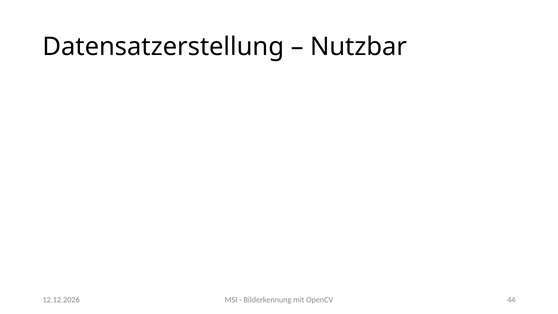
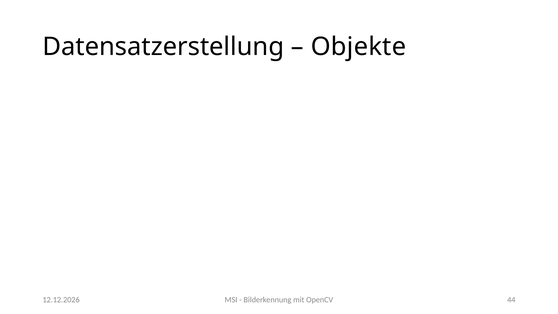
Nutzbar: Nutzbar -> Objekte (358, 47)
